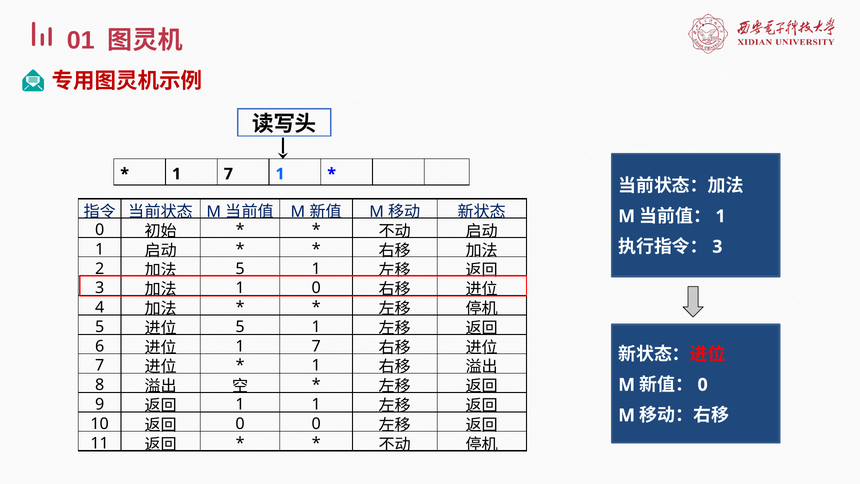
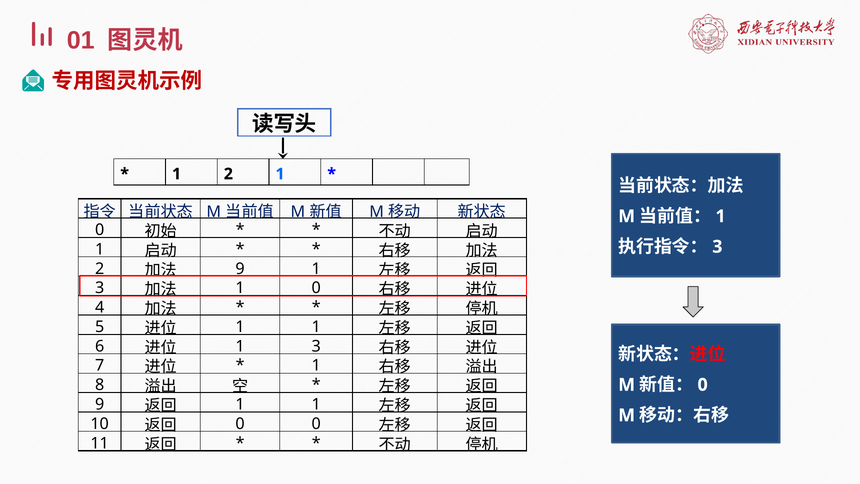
7: 7 -> 2 (228, 174)
5: 5 -> 9 (240, 269)
5: 5 -> 1 (240, 327)
7: 7 -> 3 (316, 346)
